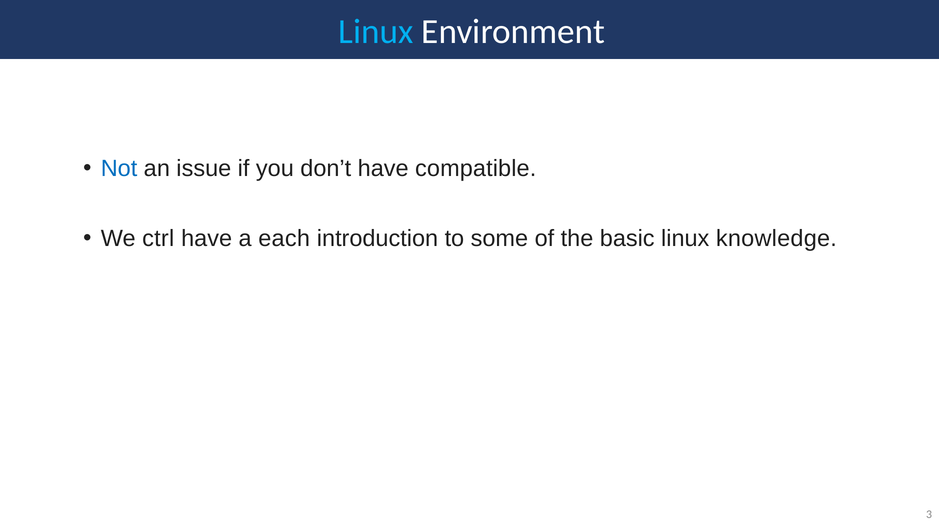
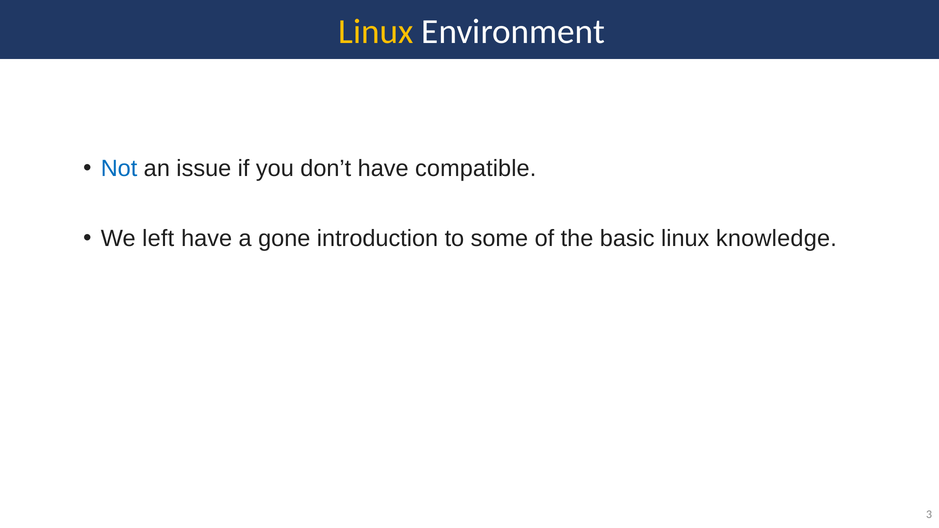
Linux colour: light blue -> yellow (376, 32)
ctrl: ctrl -> left (158, 239)
each: each -> gone (284, 239)
